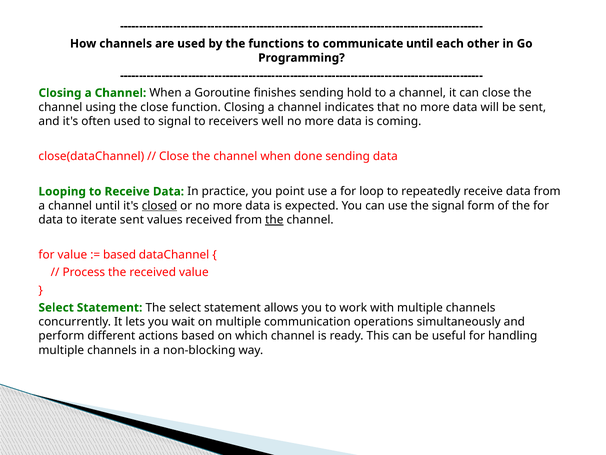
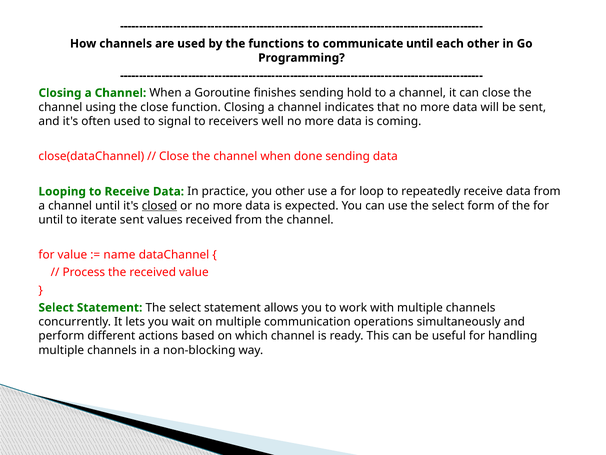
you point: point -> other (290, 191)
use the signal: signal -> select (448, 205)
data: data -> until (51, 220)
the underline: present -> none (274, 220)
based: based -> name (119, 255)
